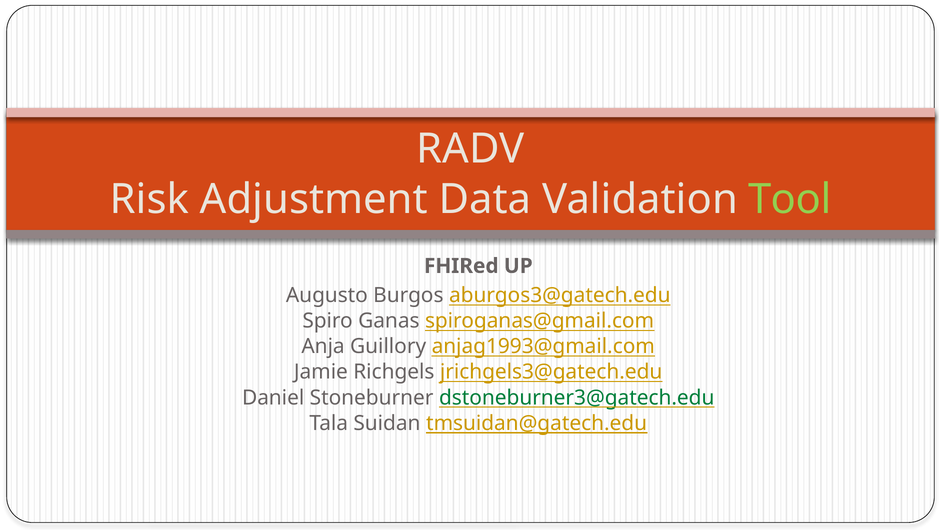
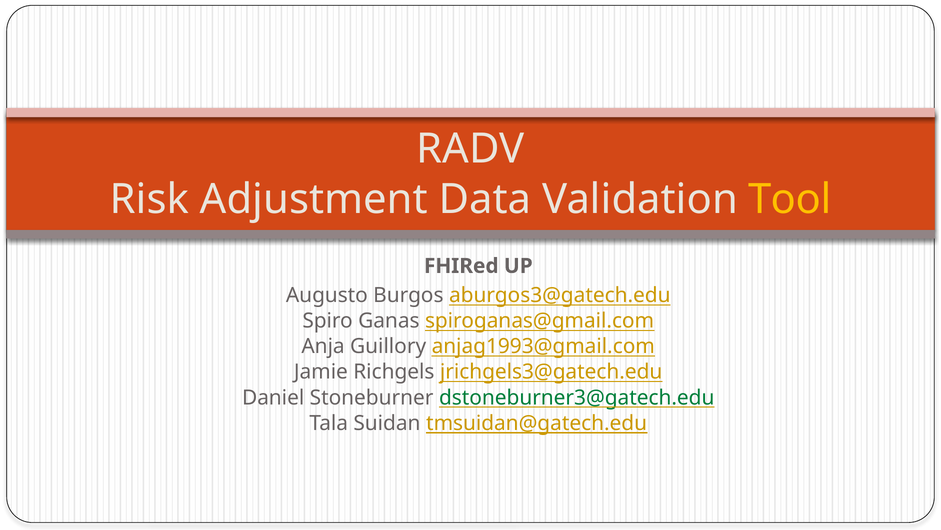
Tool colour: light green -> yellow (790, 199)
